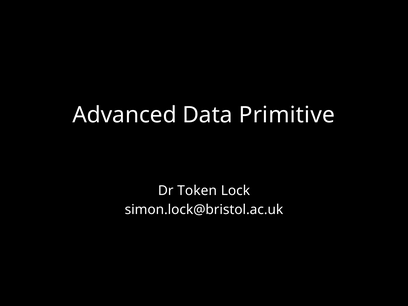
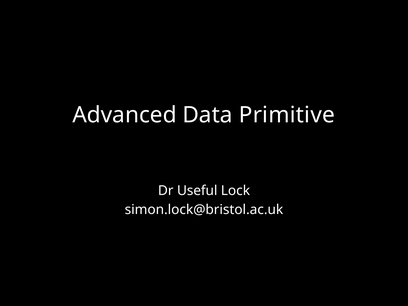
Token: Token -> Useful (197, 191)
